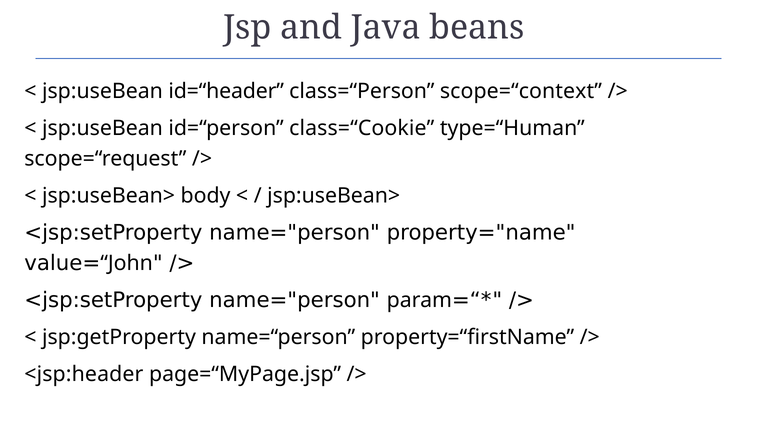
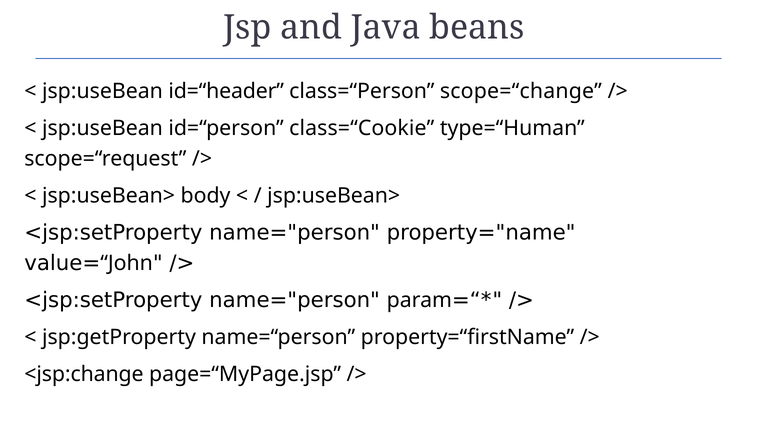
scope=“context: scope=“context -> scope=“change (521, 91)
<jsp:header: <jsp:header -> <jsp:change (84, 374)
